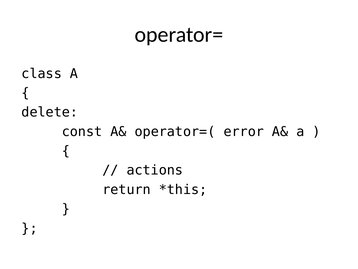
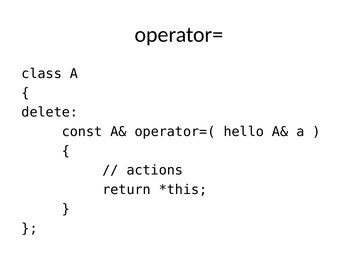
error: error -> hello (244, 131)
